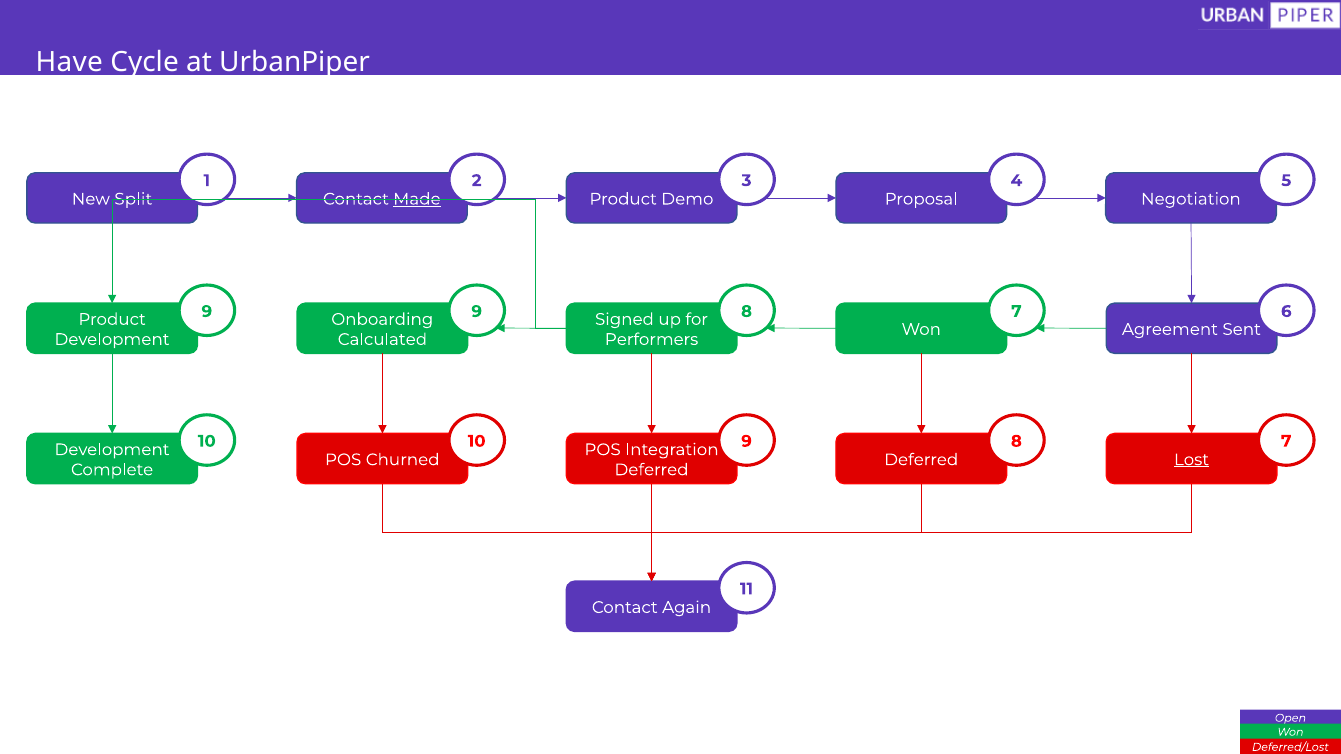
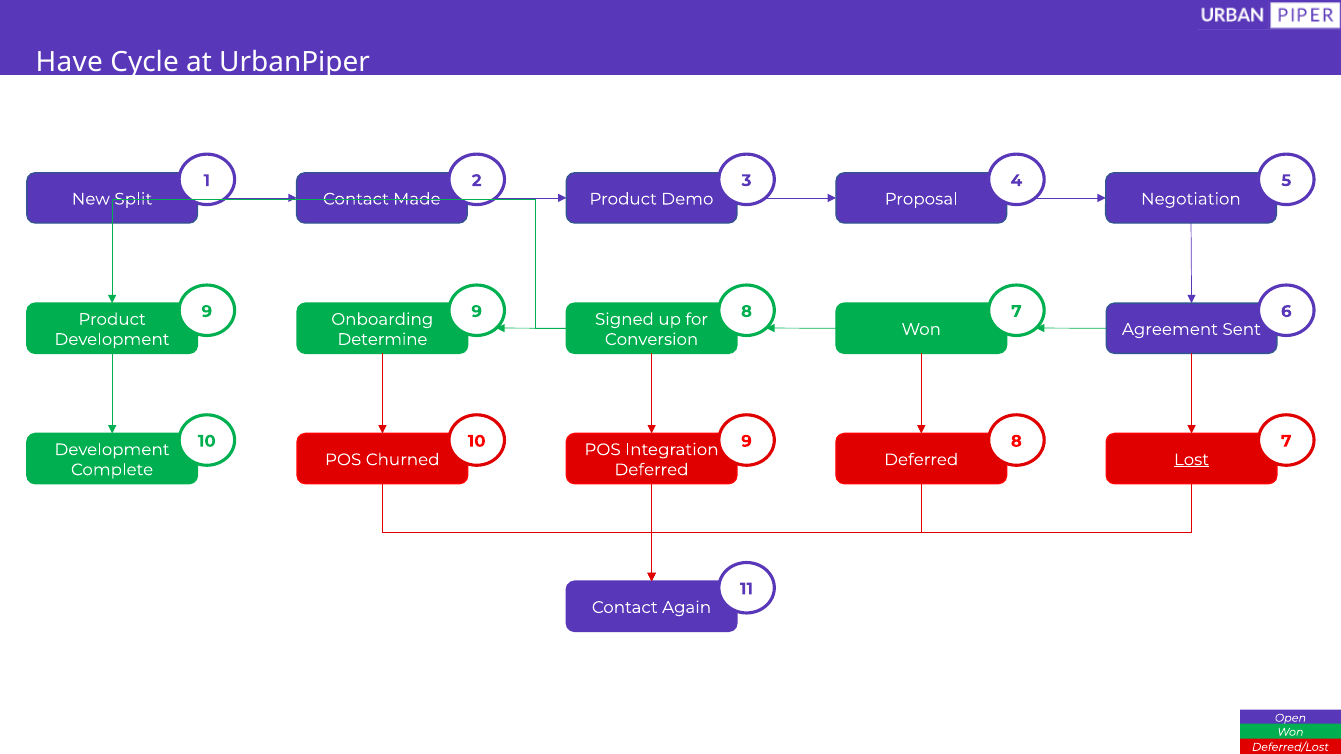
Made underline: present -> none (417, 199)
Calculated: Calculated -> Determine (382, 340)
Performers: Performers -> Conversion (652, 340)
